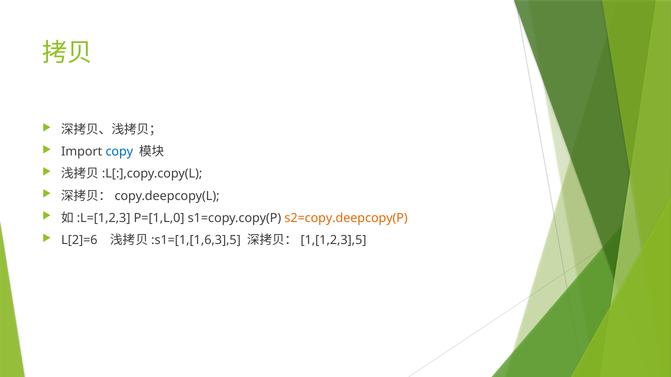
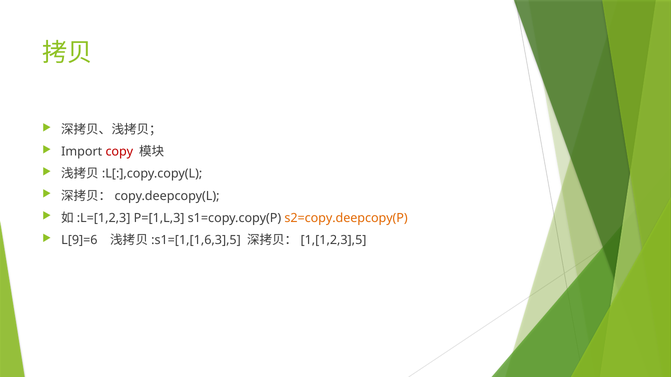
copy colour: blue -> red (119, 152)
P=[1,L,0: P=[1,L,0 -> P=[1,L,3 (159, 218)
L[2]=6: L[2]=6 -> L[9]=6 (79, 240)
